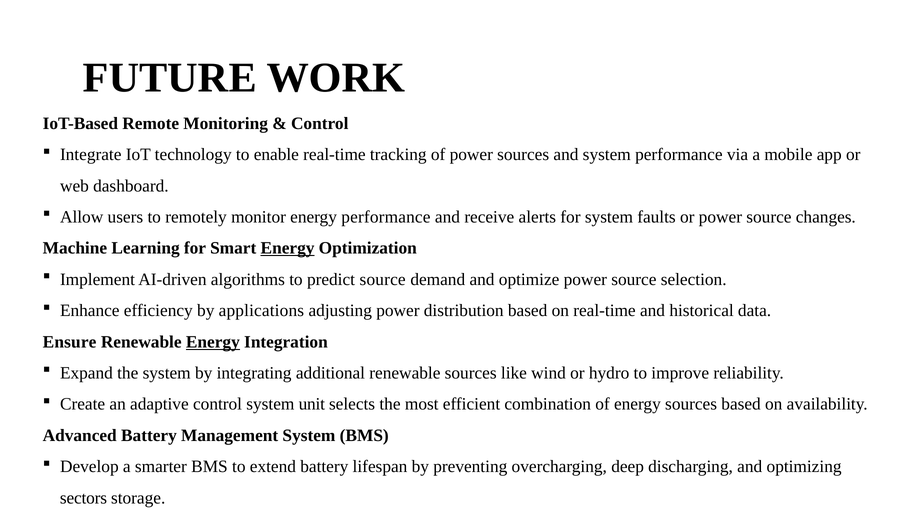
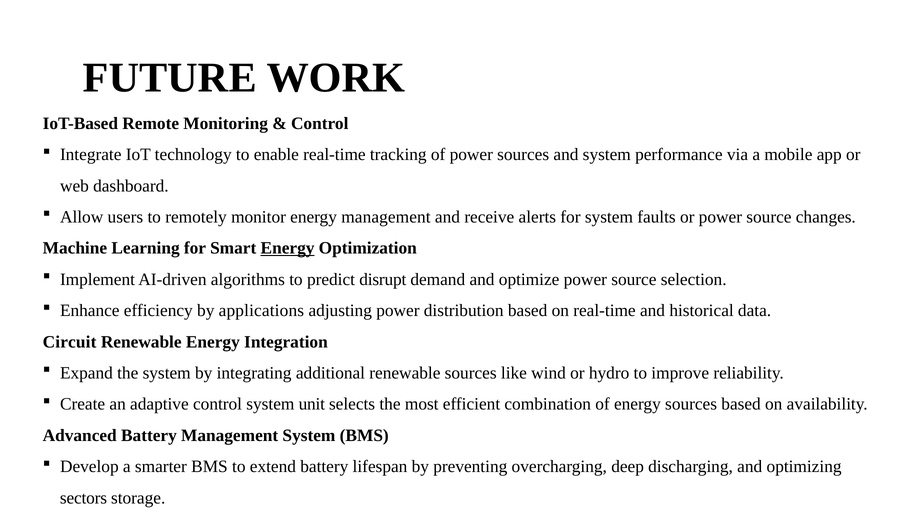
energy performance: performance -> management (386, 217)
predict source: source -> disrupt (383, 279)
Ensure: Ensure -> Circuit (70, 342)
Energy underline: present -> none (213, 342)
